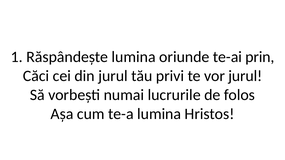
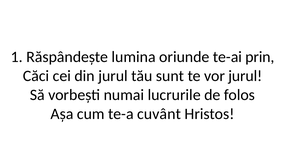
privi: privi -> sunt (170, 76)
te-a lumina: lumina -> cuvânt (159, 114)
